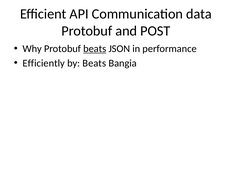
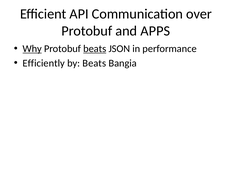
data: data -> over (199, 14)
POST: POST -> APPS (155, 31)
Why underline: none -> present (32, 49)
